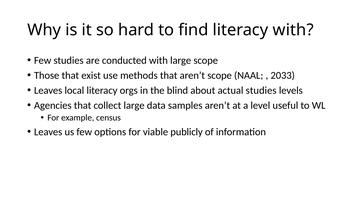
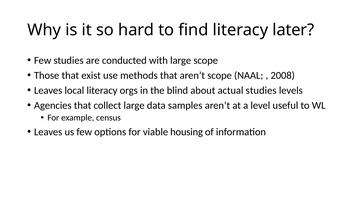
literacy with: with -> later (293, 30)
2033: 2033 -> 2008 (283, 76)
publicly: publicly -> housing (187, 132)
